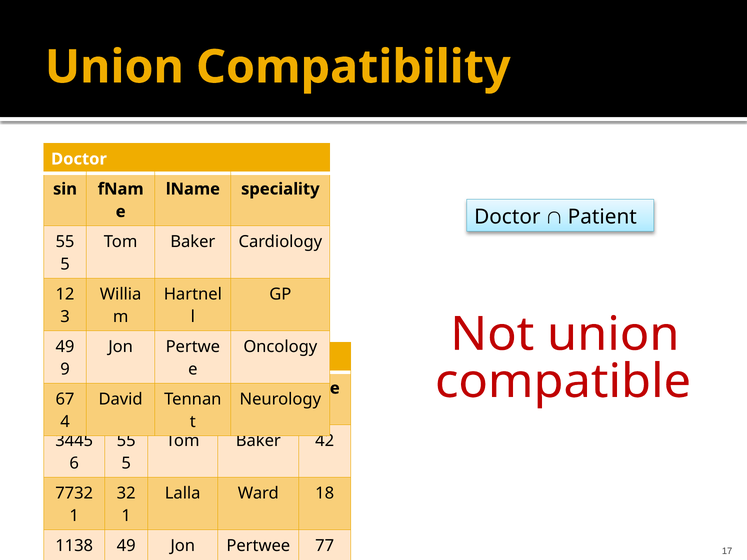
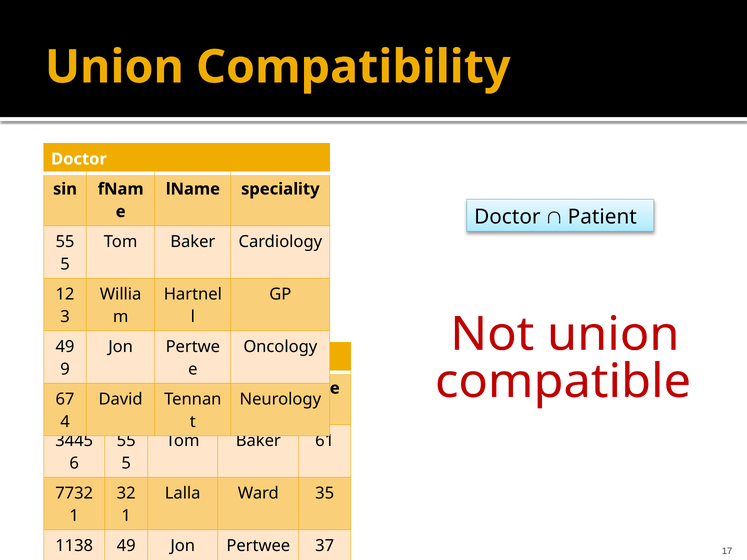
42: 42 -> 61 (325, 441)
18: 18 -> 35 (325, 493)
77: 77 -> 37 (325, 546)
